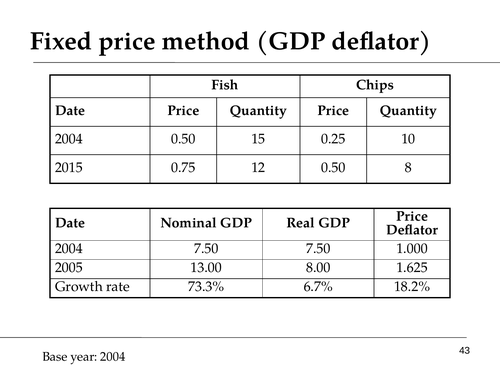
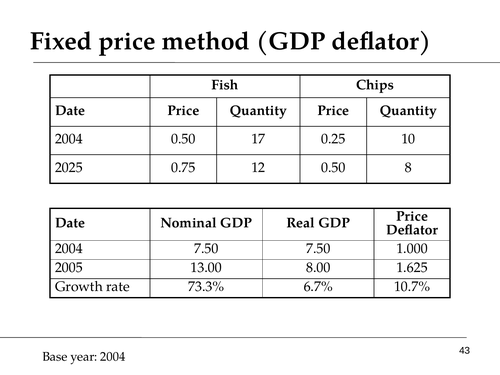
15: 15 -> 17 (258, 139)
2015: 2015 -> 2025 (69, 167)
18.2%: 18.2% -> 10.7% (412, 287)
